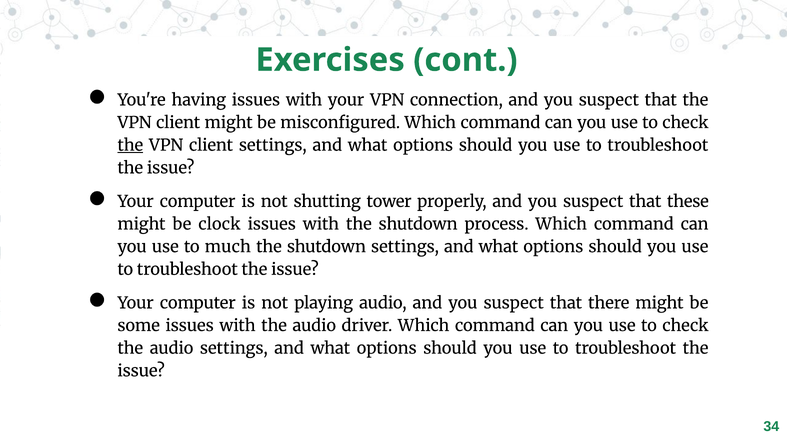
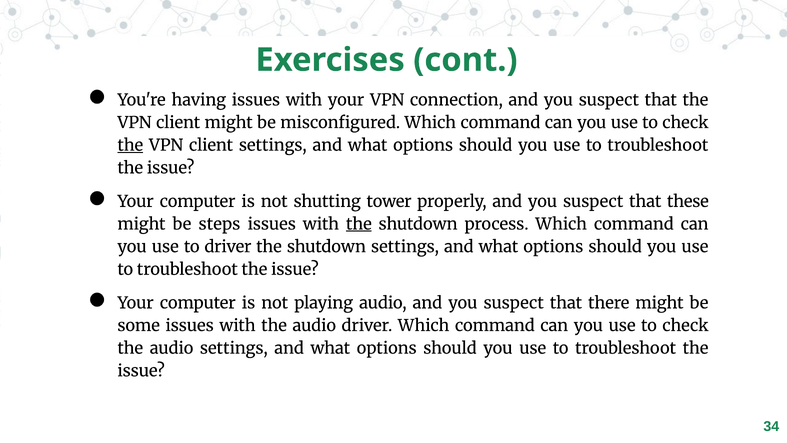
clock: clock -> steps (219, 224)
the underline: none -> present (359, 224)
to much: much -> driver (228, 247)
